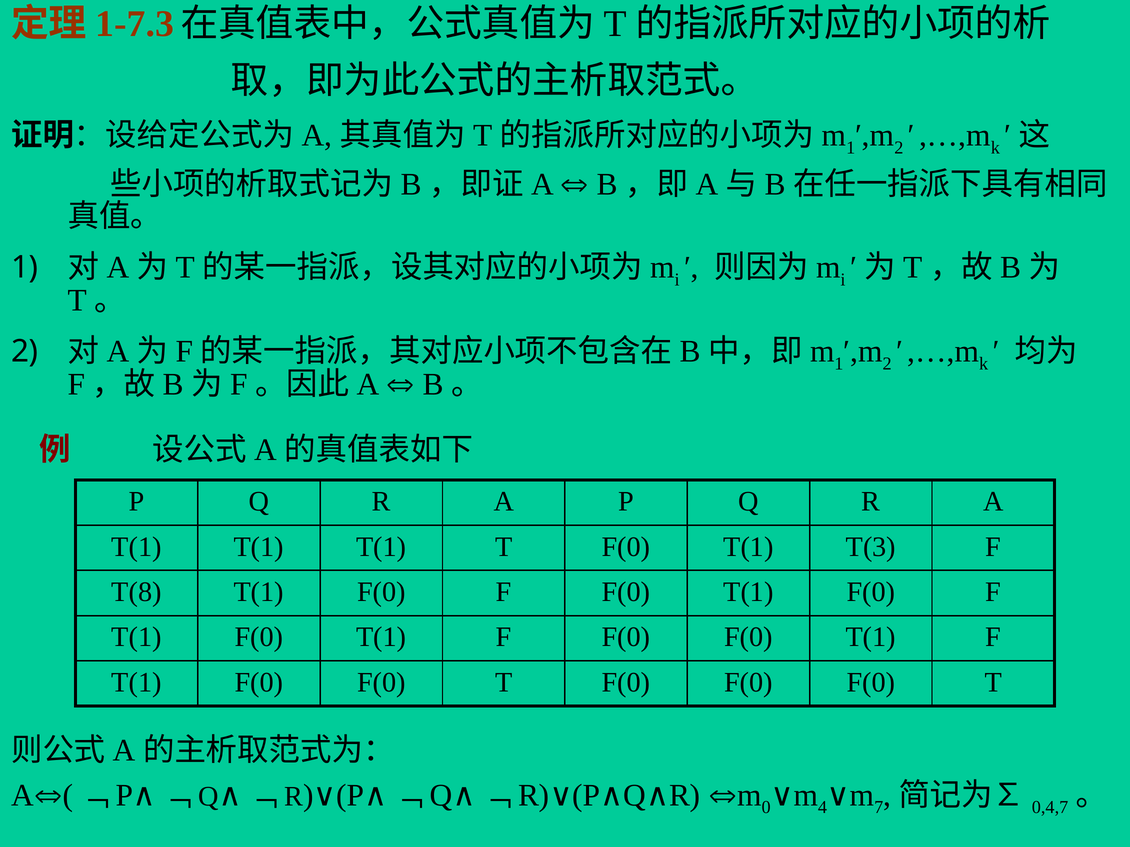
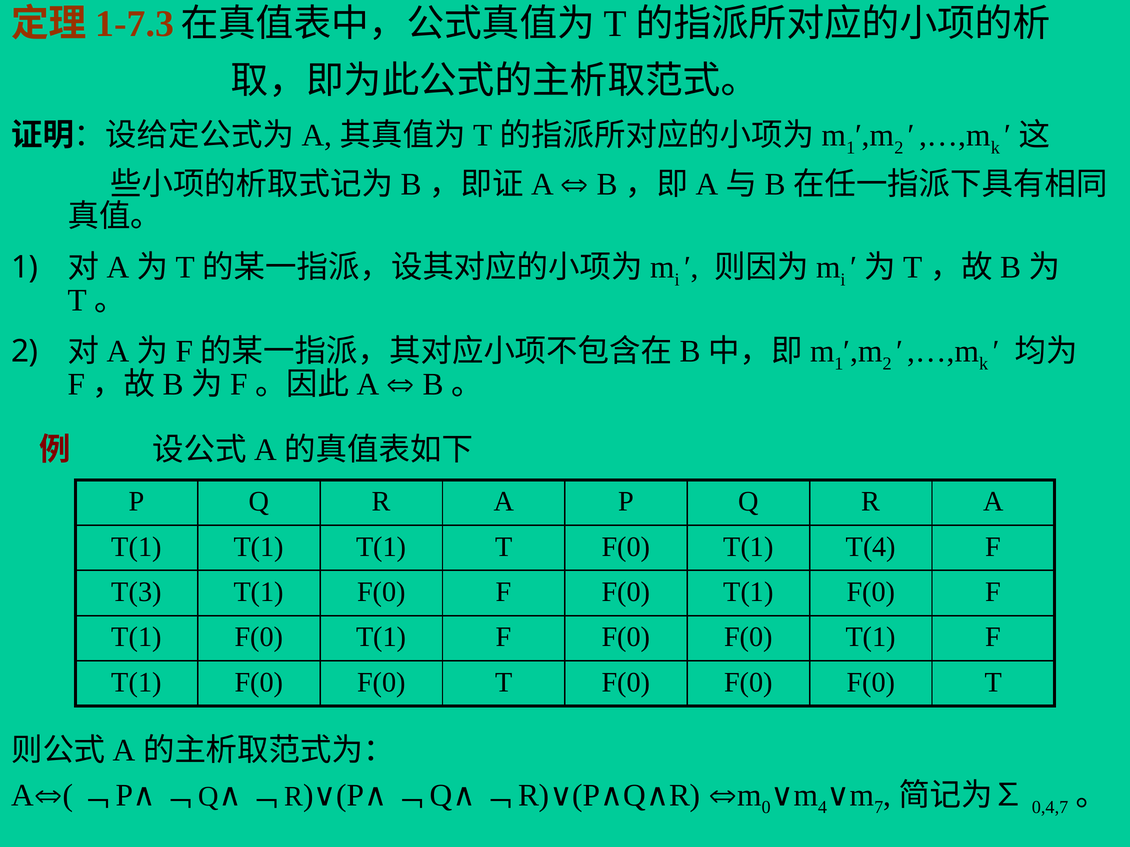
T(3: T(3 -> T(4 (871, 547)
T(8: T(8 -> T(3 (137, 592)
